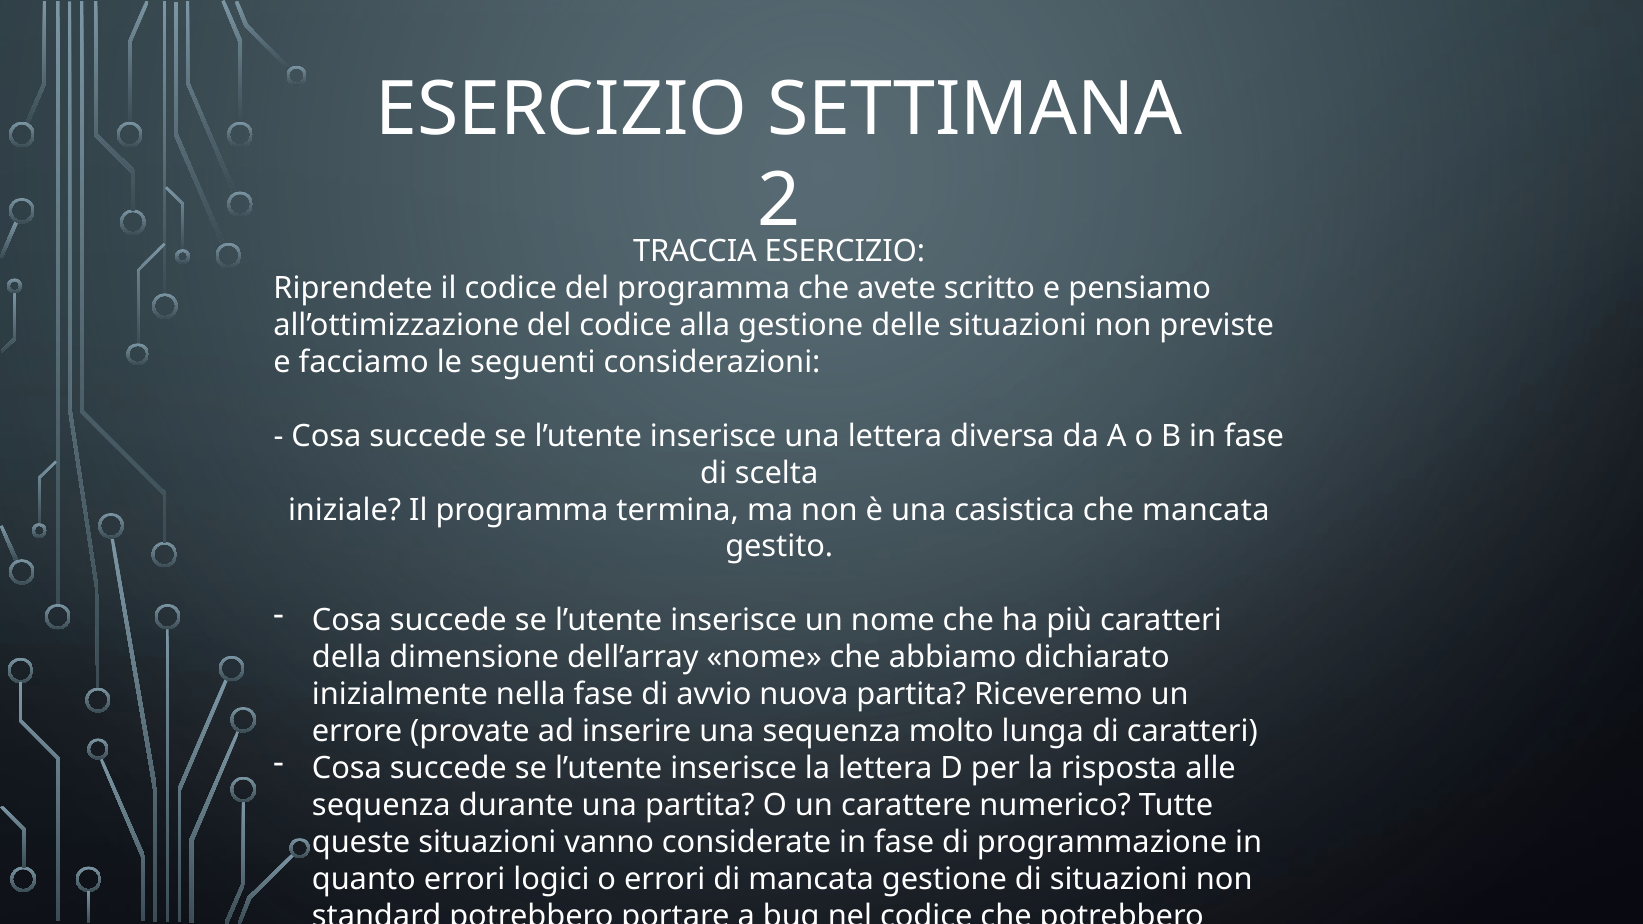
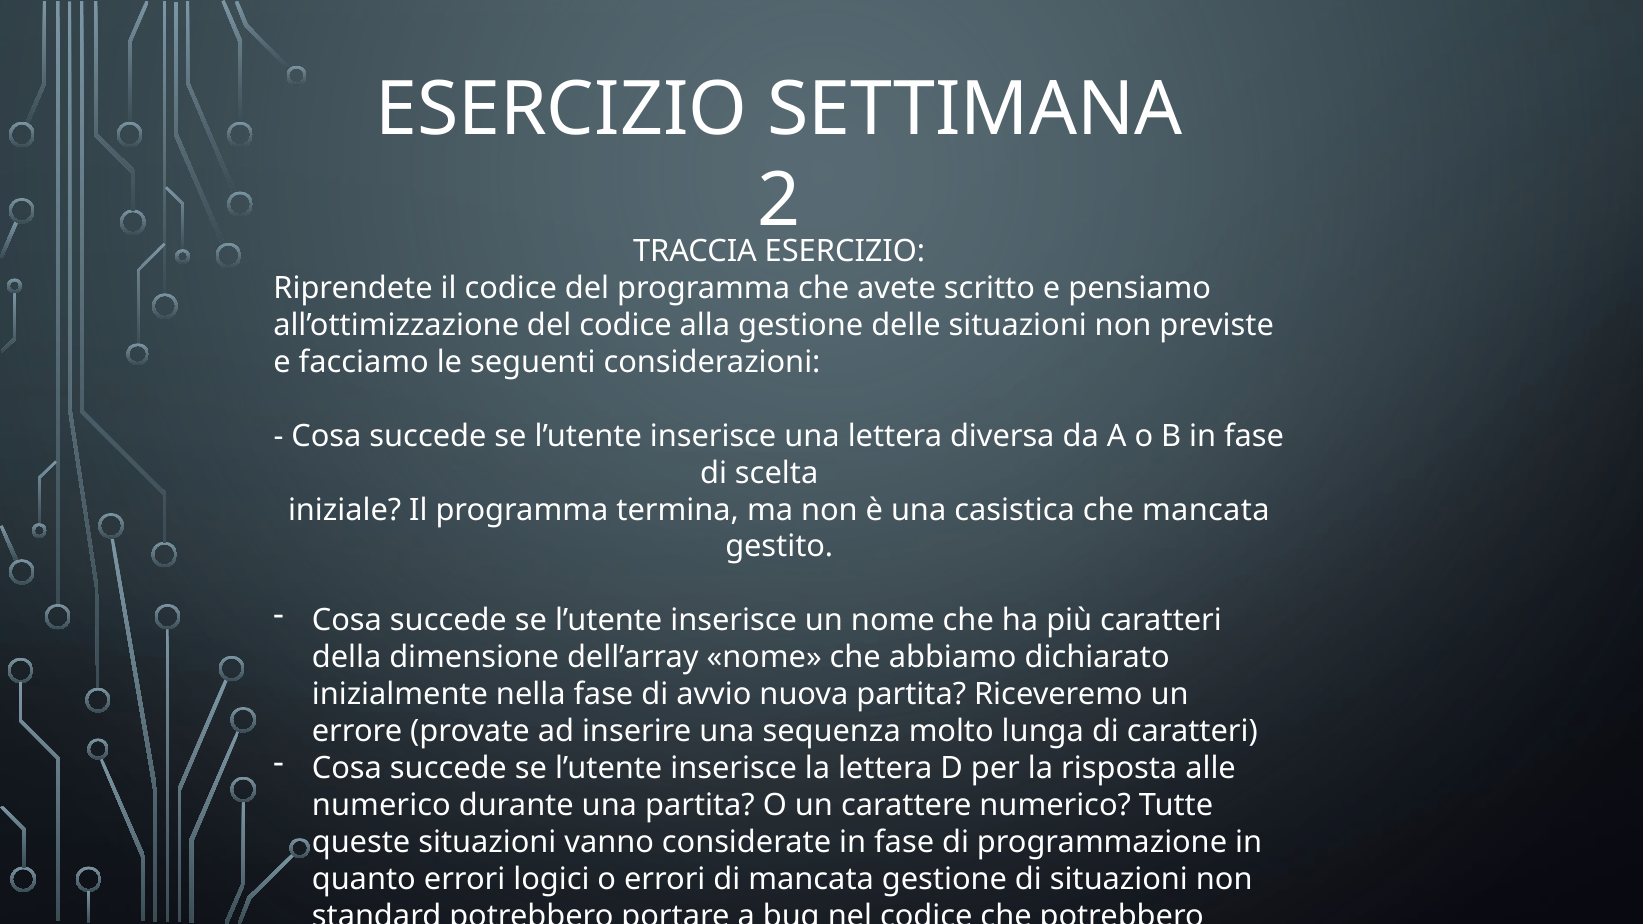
sequenza: sequenza -> numerico (381, 806)
